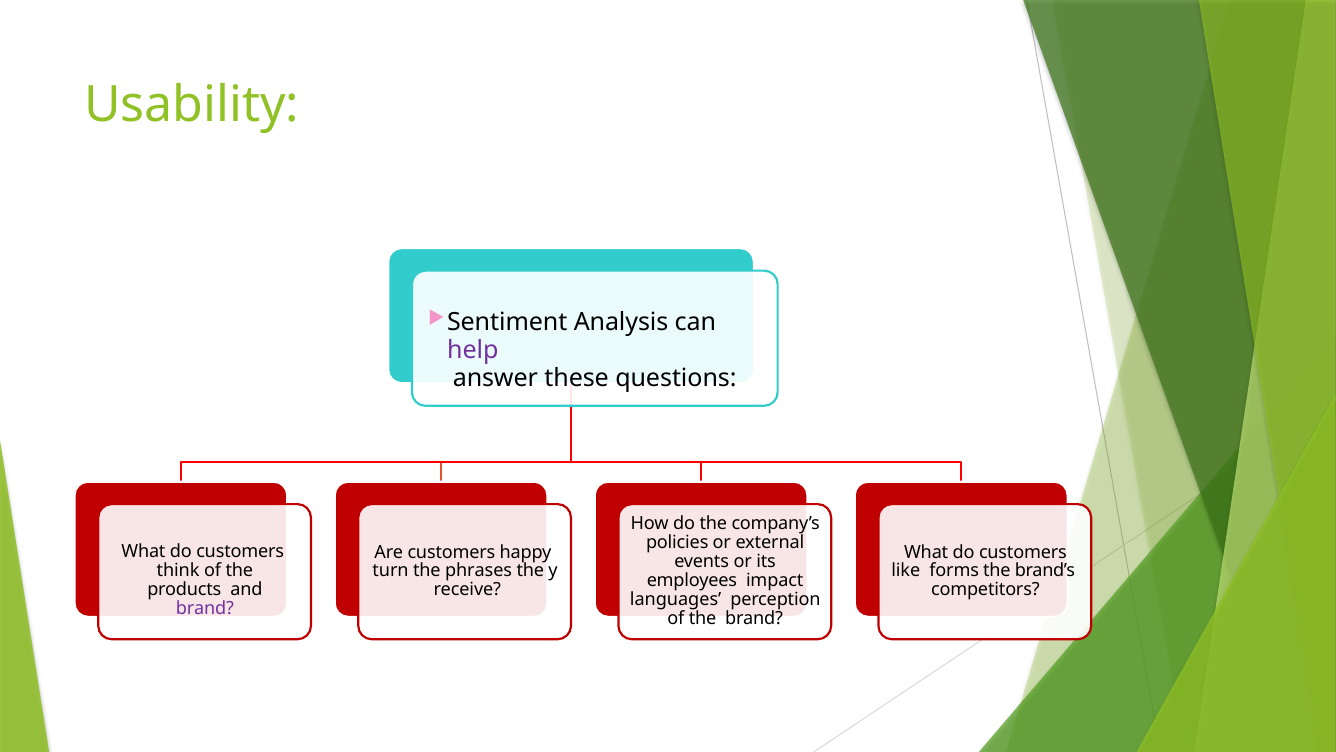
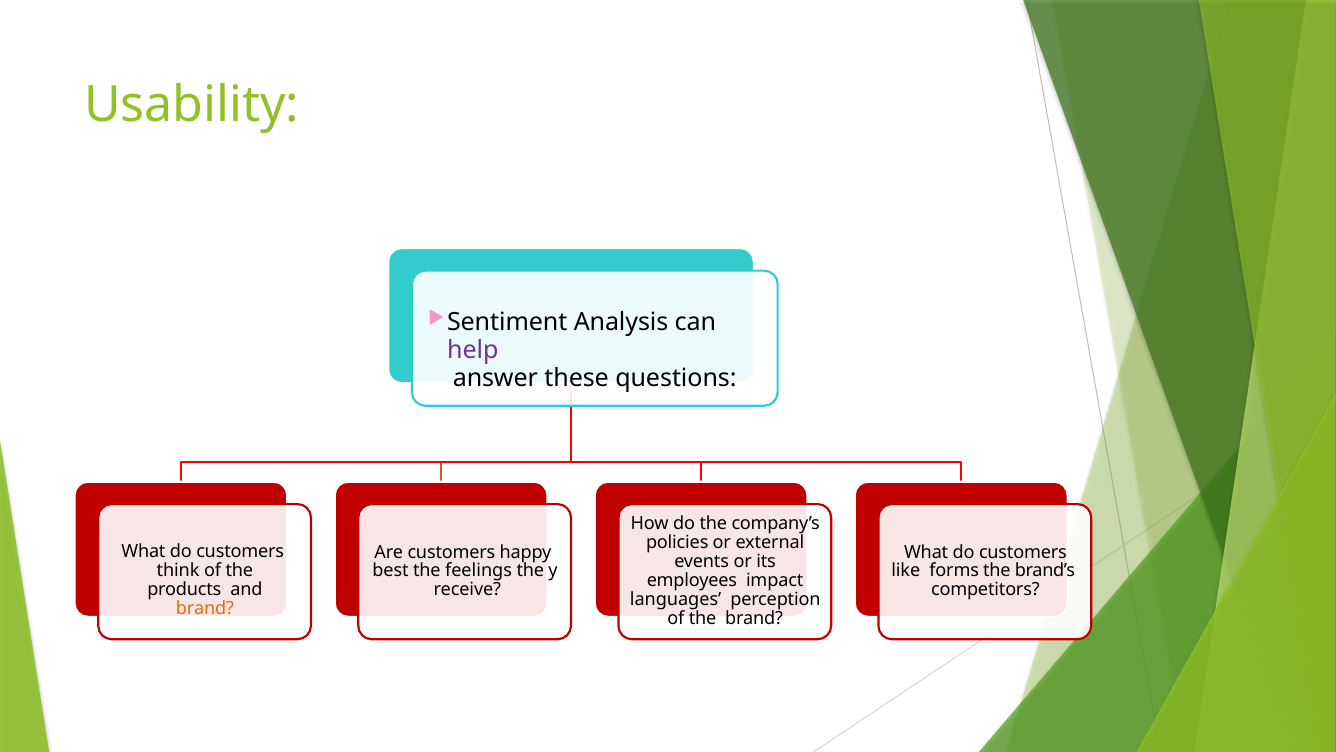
turn: turn -> best (391, 571)
phrases: phrases -> feelings (479, 571)
brand colour: purple -> orange (205, 608)
